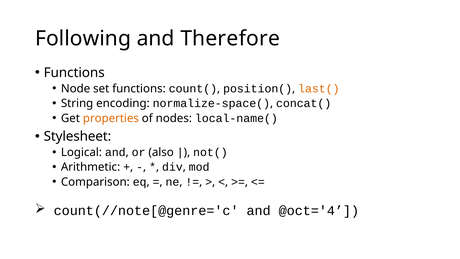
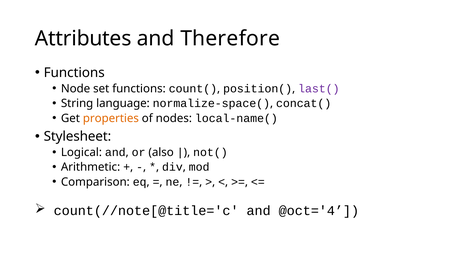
Following: Following -> Attributes (83, 39)
last( colour: orange -> purple (319, 89)
encoding: encoding -> language (123, 103)
count(//note[@genre='c: count(//note[@genre='c -> count(//note[@title='c (146, 211)
